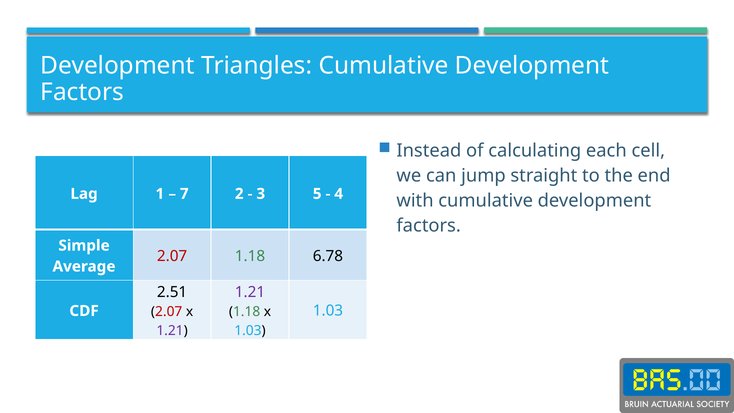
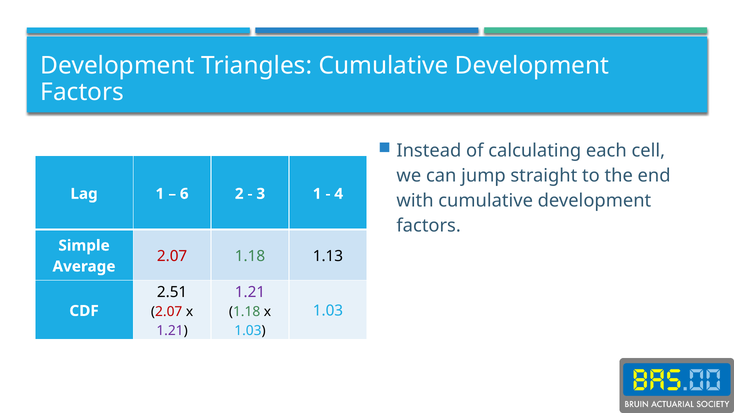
7: 7 -> 6 (184, 194)
3 5: 5 -> 1 (317, 194)
6.78: 6.78 -> 1.13 (328, 256)
